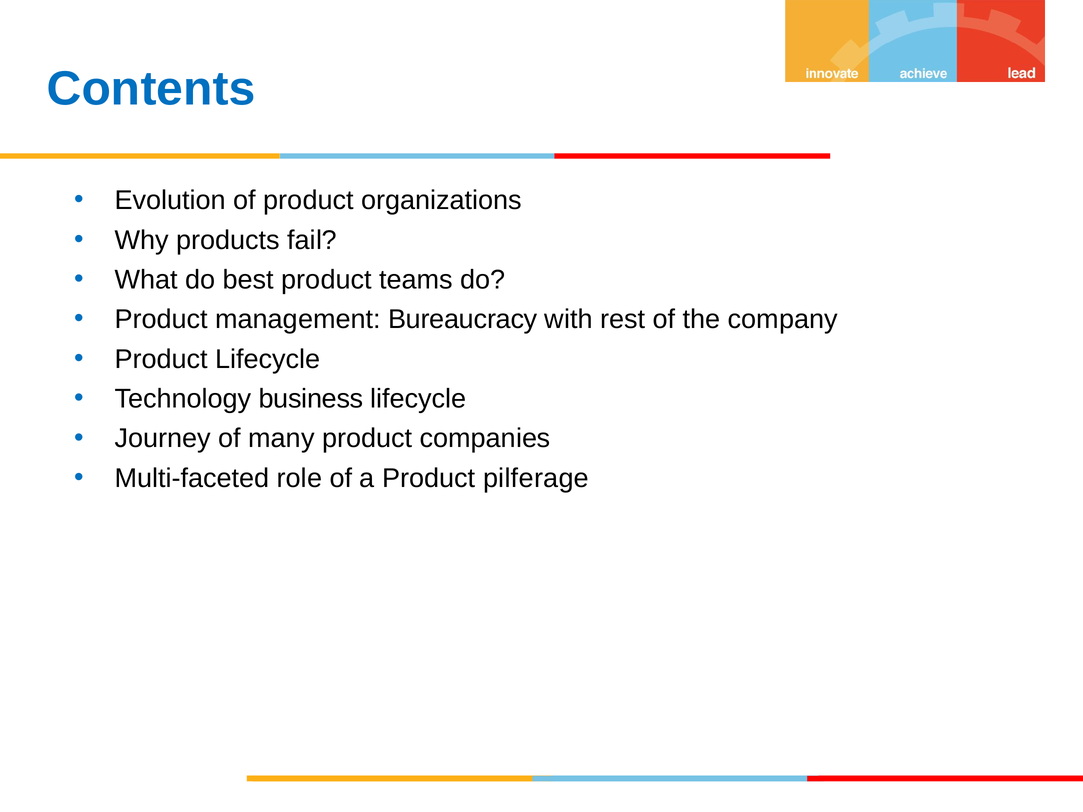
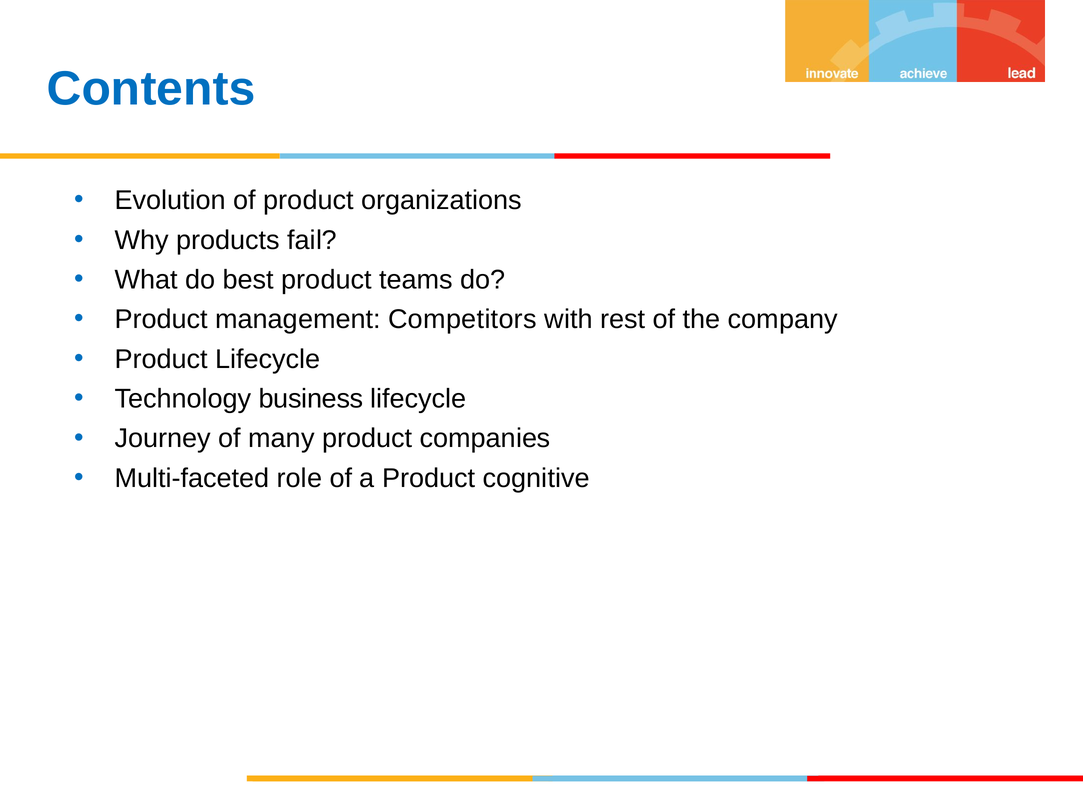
Bureaucracy: Bureaucracy -> Competitors (462, 320)
pilferage: pilferage -> cognitive (536, 478)
